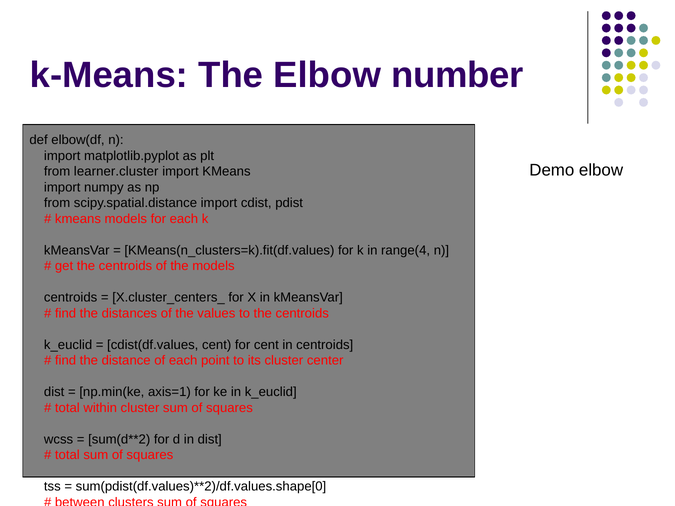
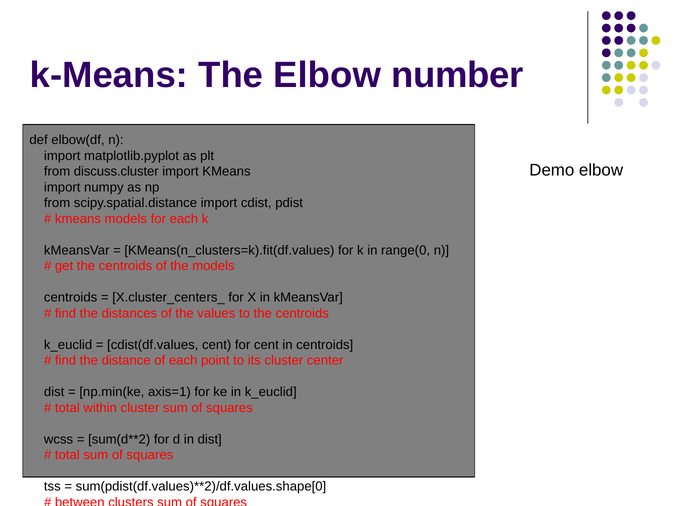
learner.cluster: learner.cluster -> discuss.cluster (116, 172)
range(4: range(4 -> range(0 (406, 250)
